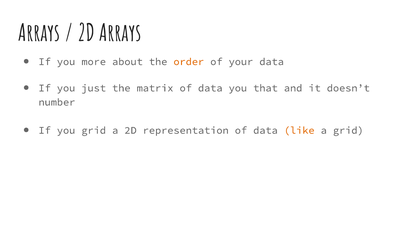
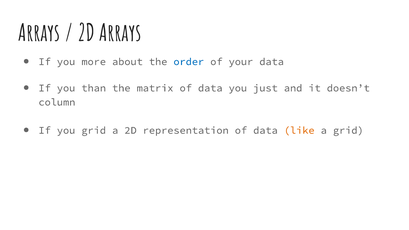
order colour: orange -> blue (189, 62)
just: just -> than (94, 88)
that: that -> just (265, 88)
number: number -> column (57, 102)
